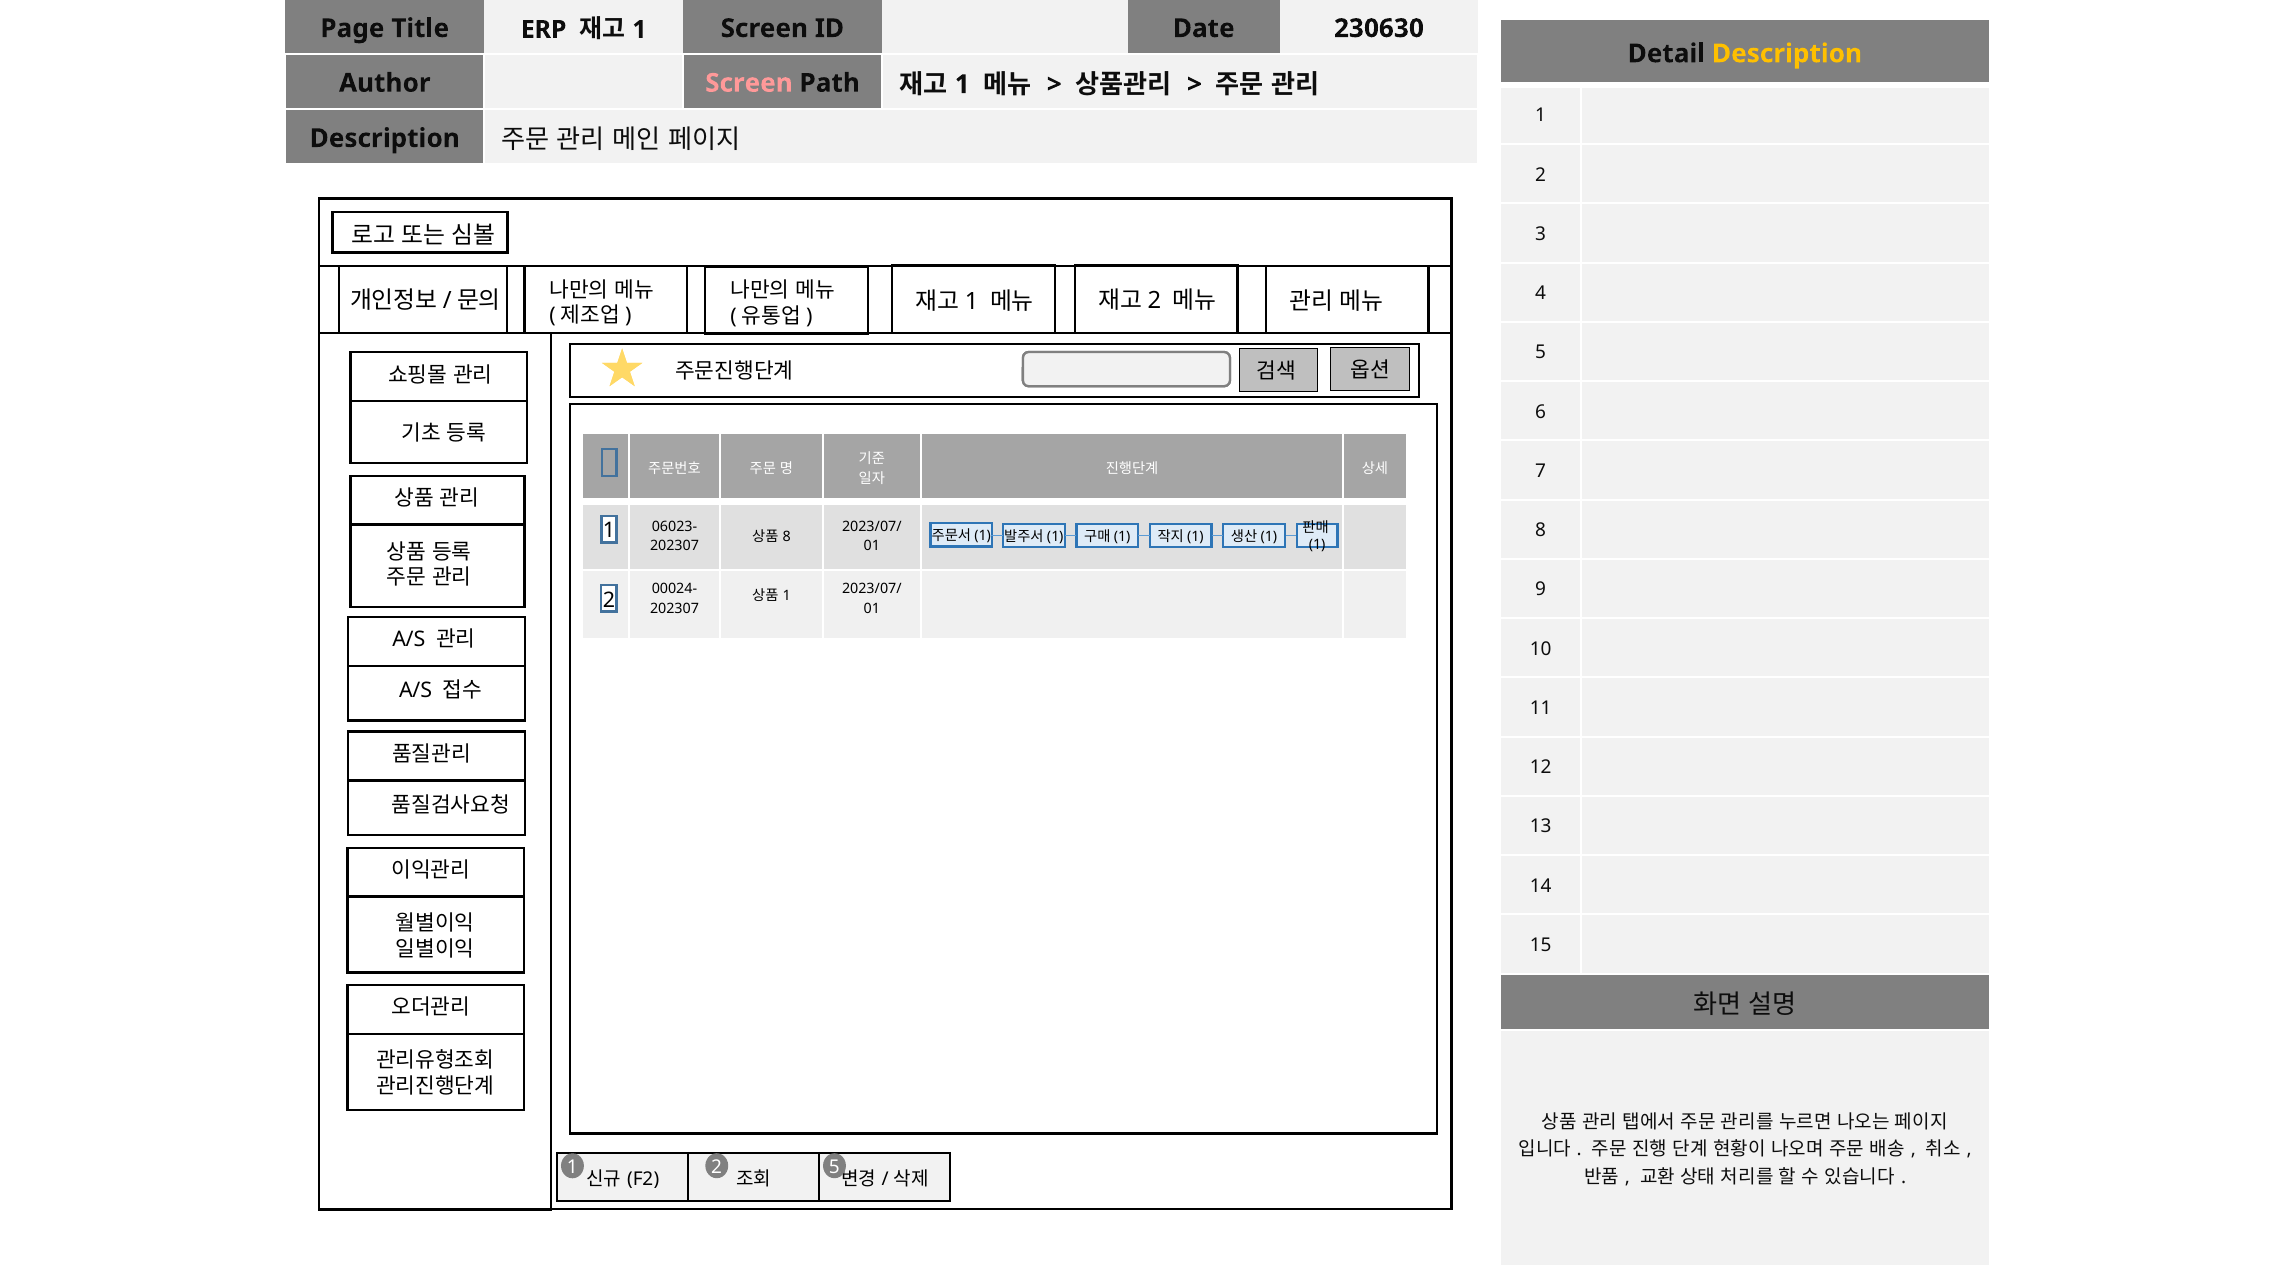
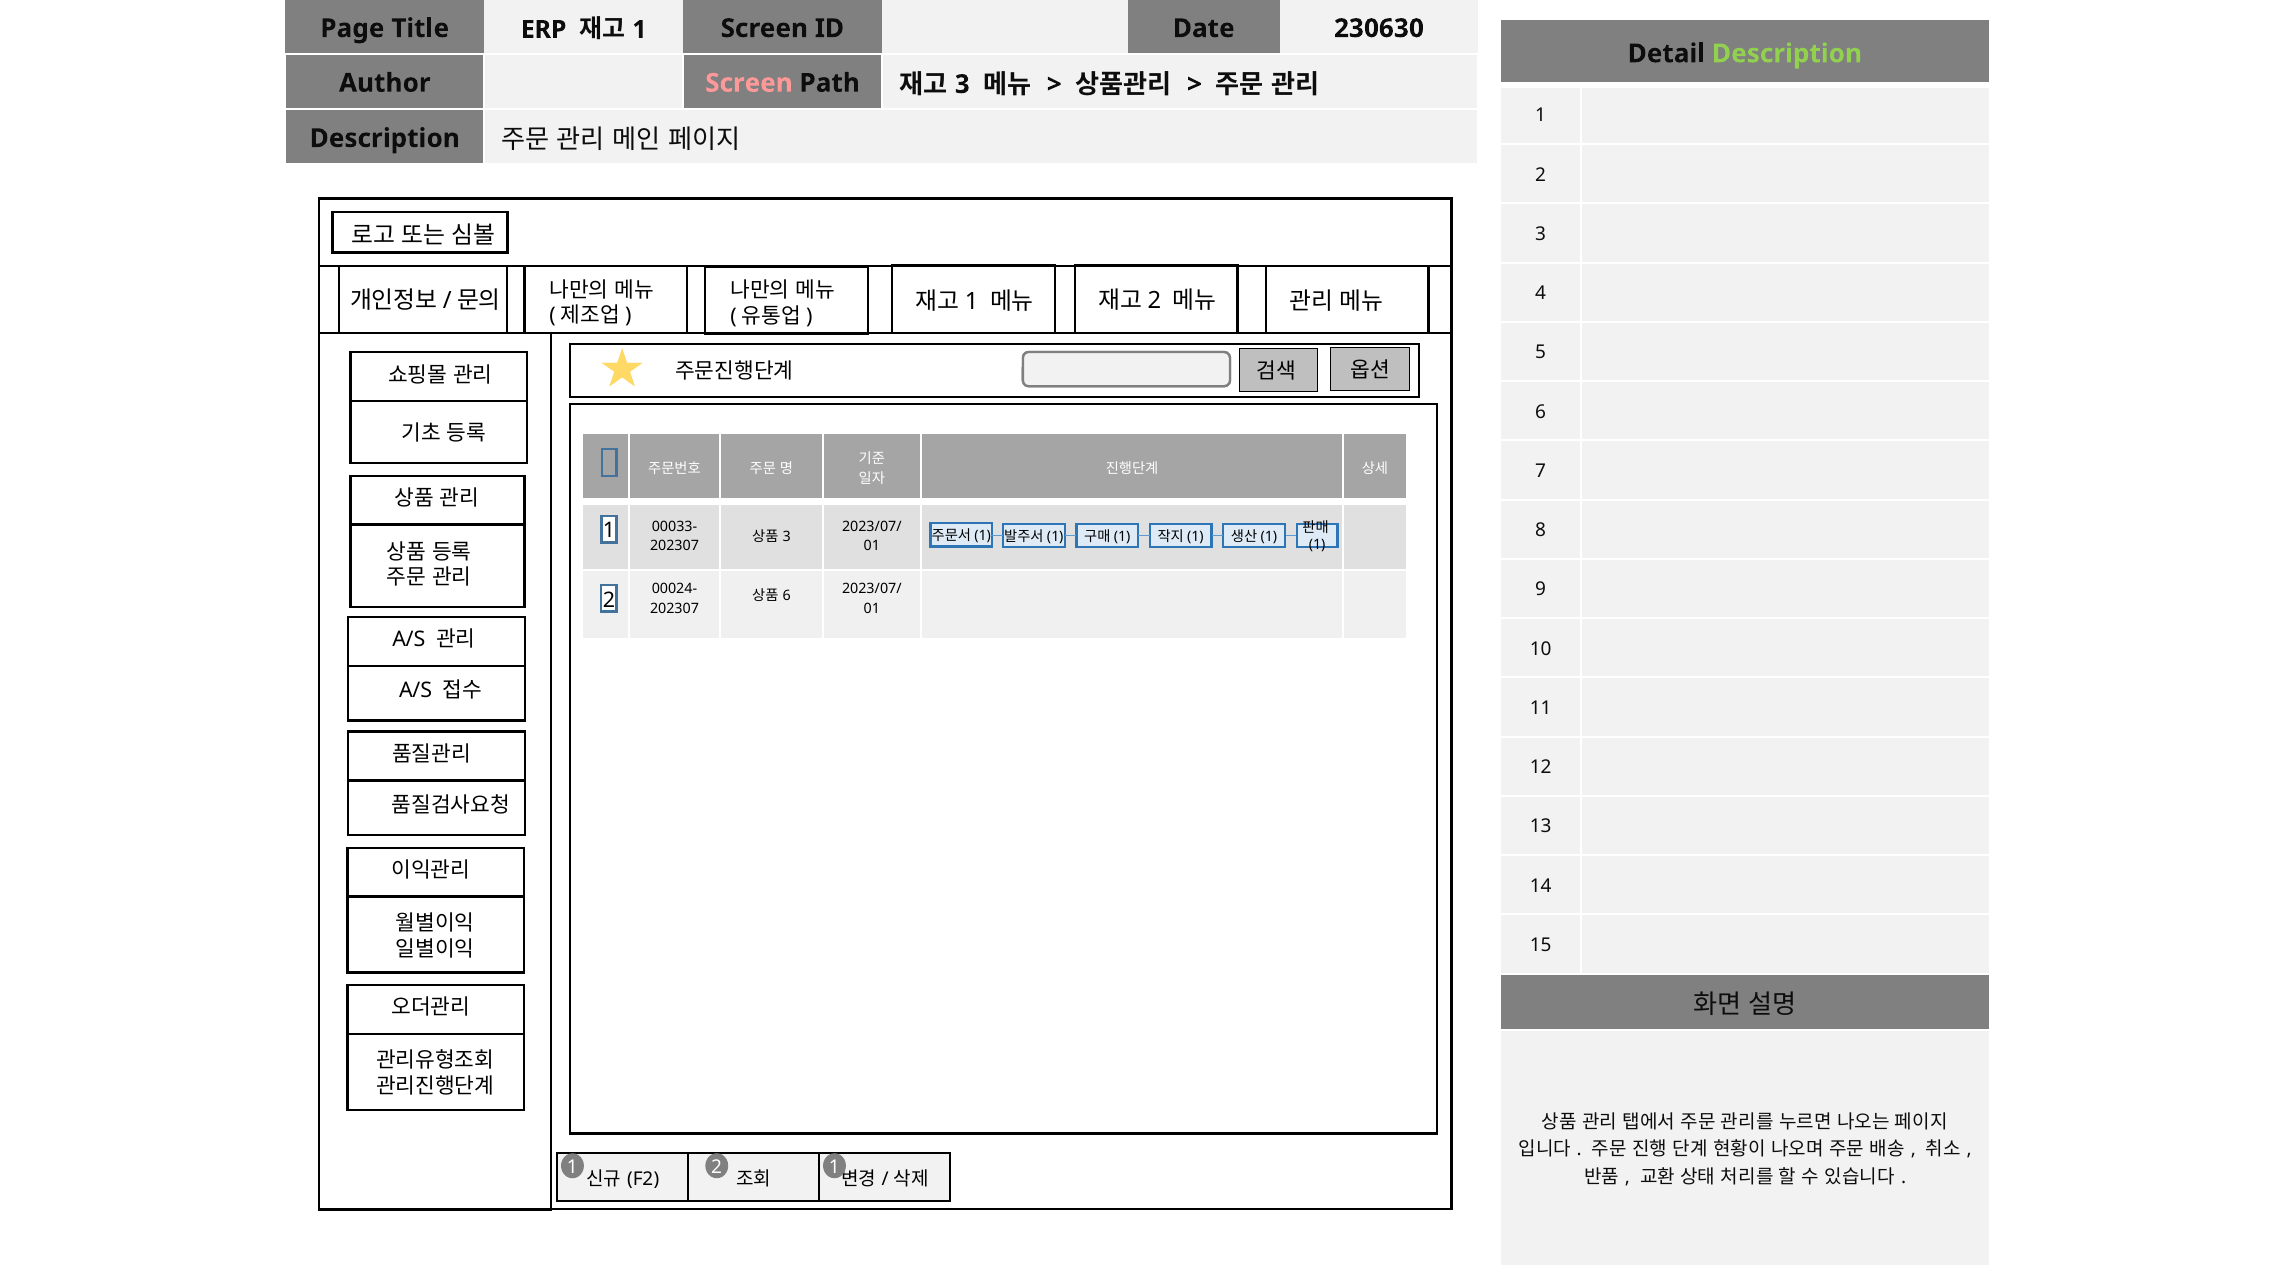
Description colour: yellow -> light green (1787, 54)
1: 1 -> 3 (962, 84)
06023-: 06023- -> 00033- (674, 527)
8: 8 -> 3 (787, 537)
1: 1 -> 6 (787, 596)
2 5: 5 -> 1 (834, 1167)
